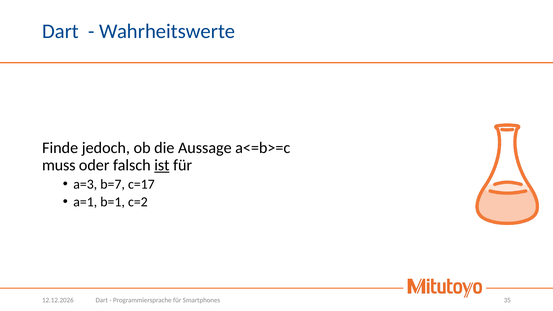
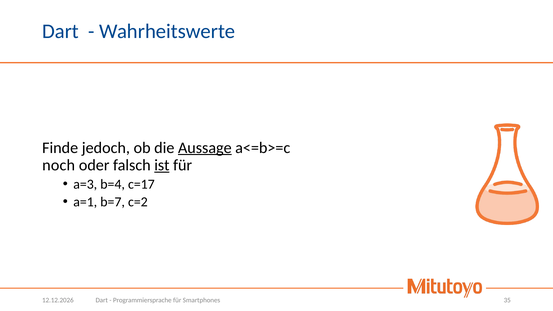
Aussage underline: none -> present (205, 148)
muss: muss -> noch (59, 165)
b=7: b=7 -> b=4 (113, 184)
b=1: b=1 -> b=7 (113, 202)
